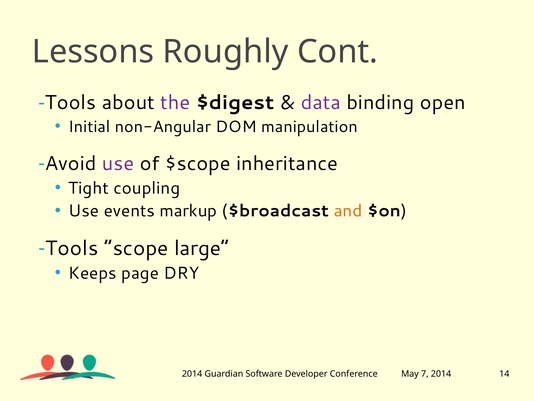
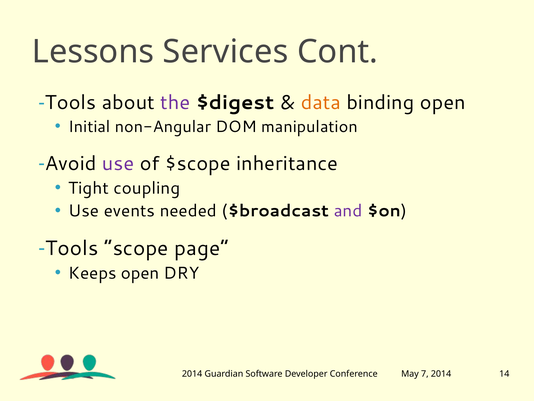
Roughly: Roughly -> Services (226, 52)
data colour: purple -> orange (321, 103)
markup: markup -> needed (188, 211)
and colour: orange -> purple (348, 211)
large: large -> page (201, 248)
Keeps page: page -> open (140, 273)
